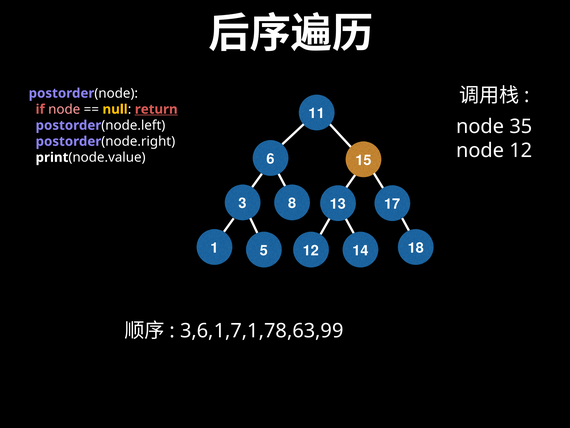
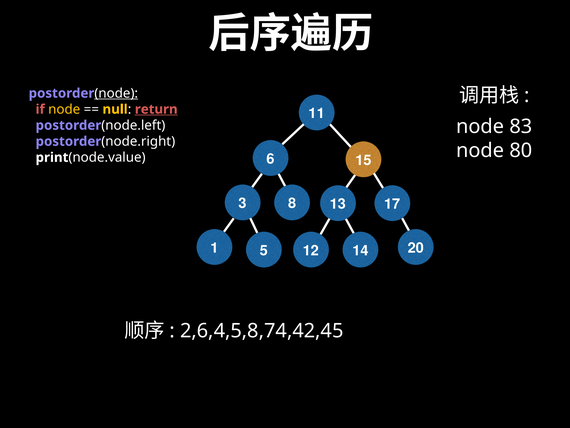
node underline: none -> present (116, 93)
node colour: pink -> yellow (64, 109)
35: 35 -> 83 (521, 126)
node 12: 12 -> 80 (521, 150)
18: 18 -> 20 (416, 248)
3,6,1,7,1,78,63,99: 3,6,1,7,1,78,63,99 -> 2,6,4,5,8,74,42,45 (262, 330)
